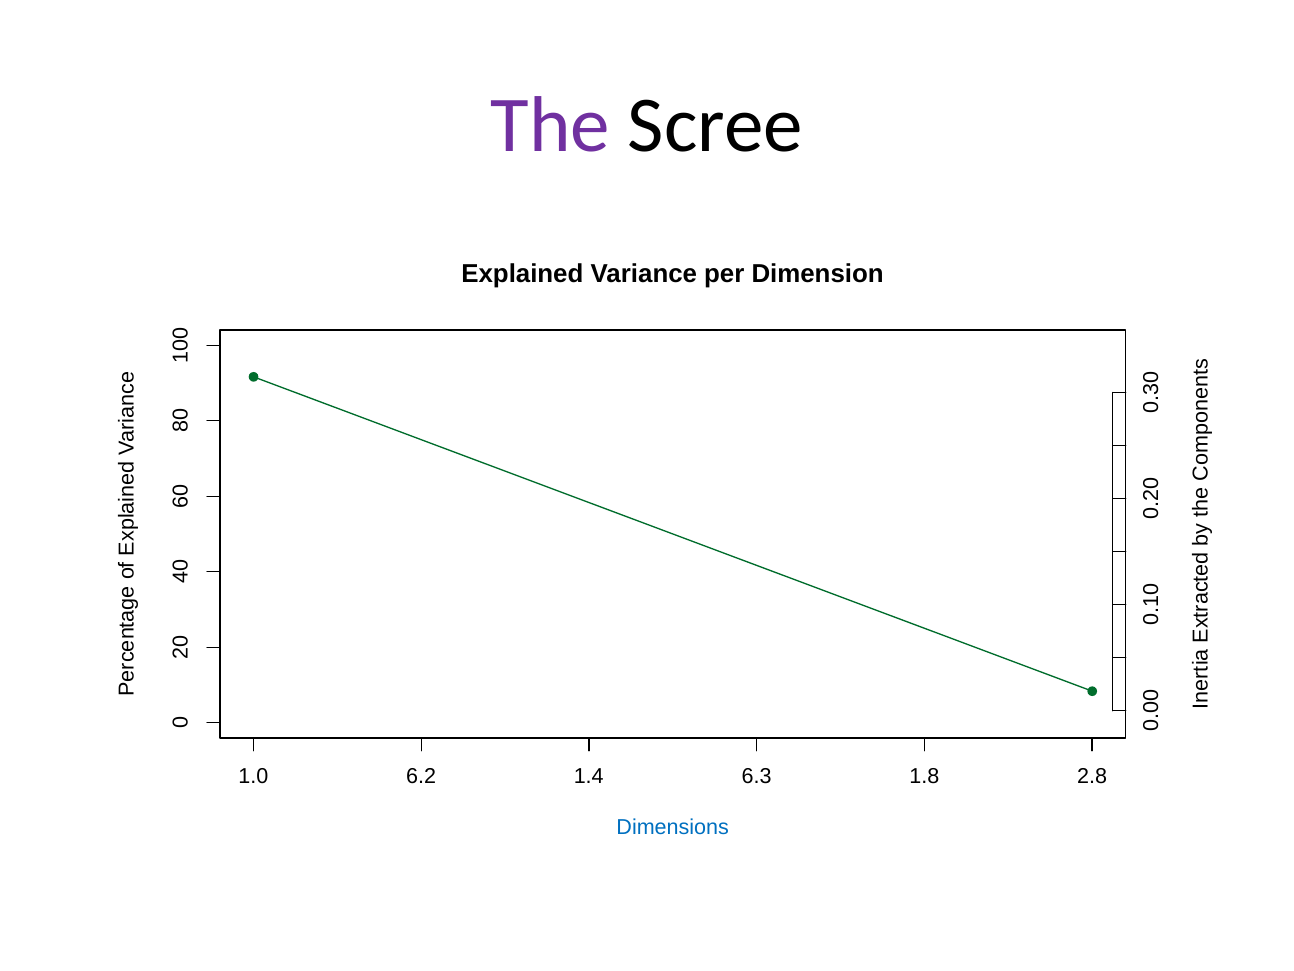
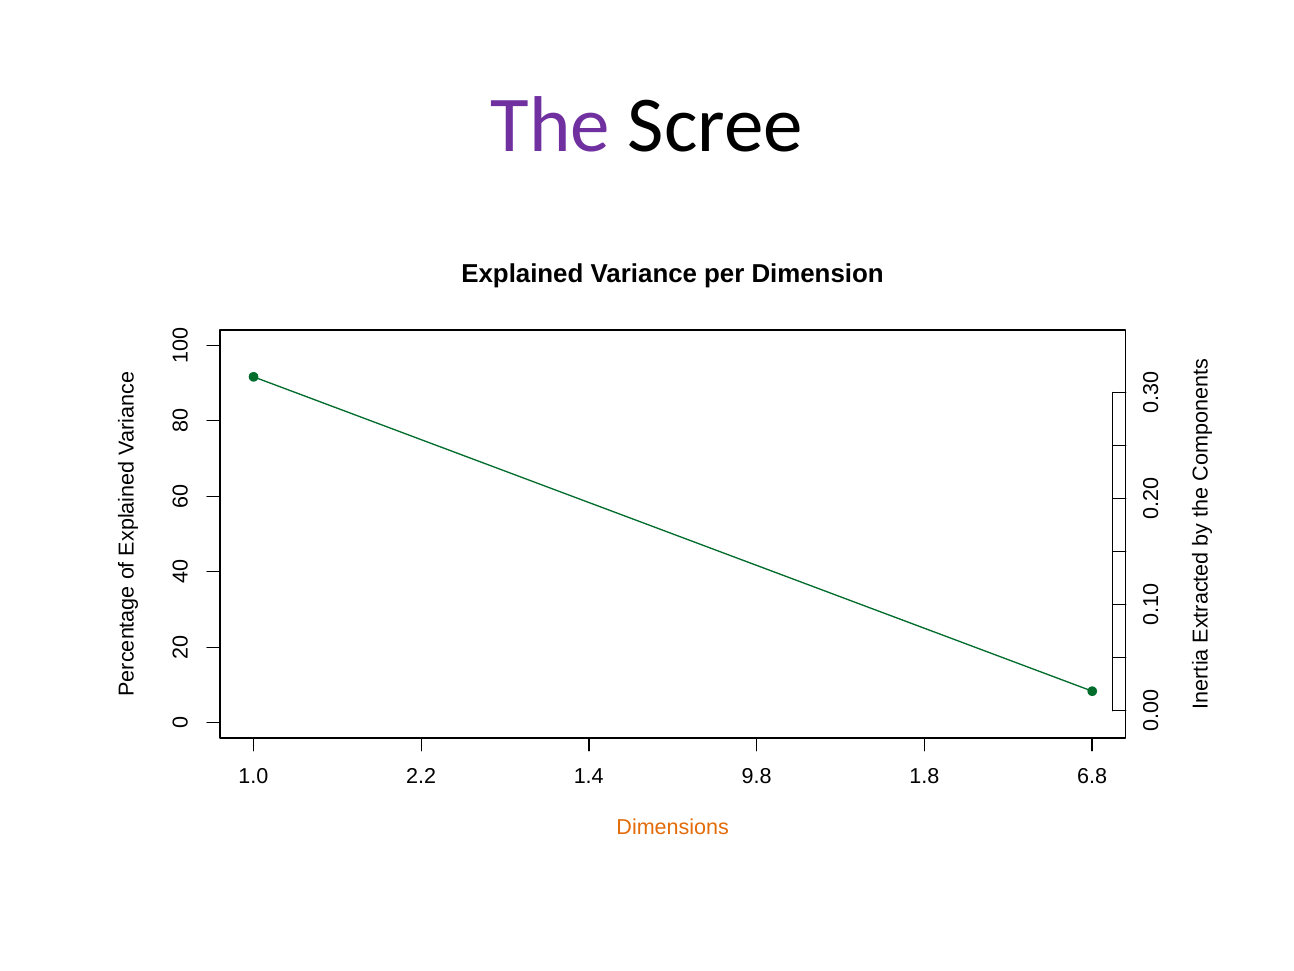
6.2: 6.2 -> 2.2 (421, 776)
6.3: 6.3 -> 9.8 (757, 776)
2.8: 2.8 -> 6.8 (1092, 776)
Dimensions colour: blue -> orange (673, 827)
